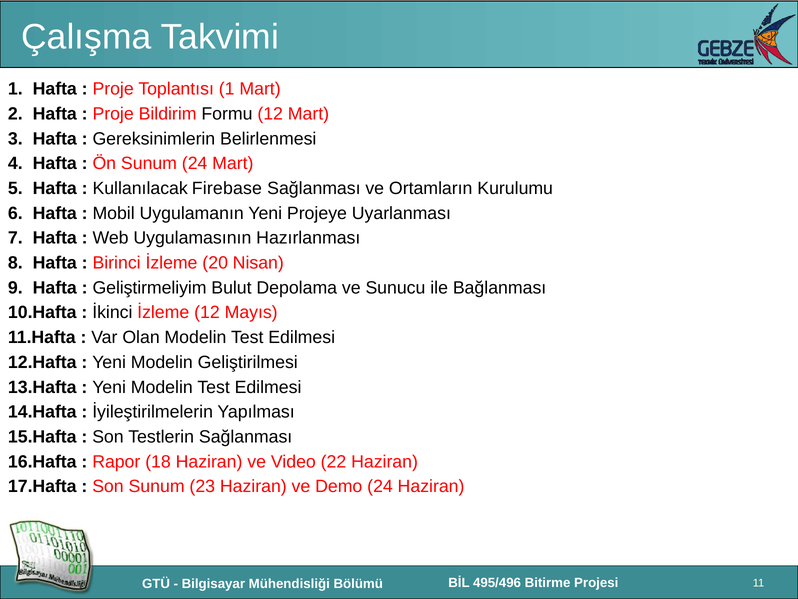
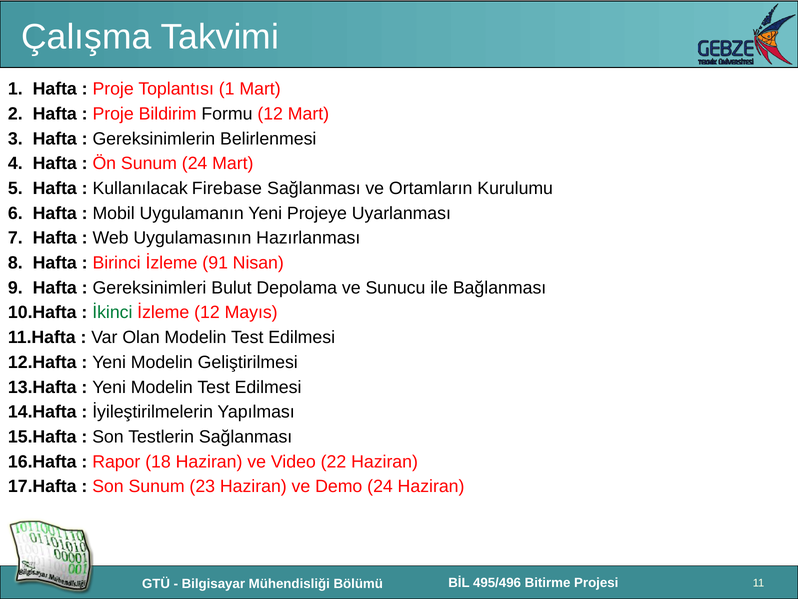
20: 20 -> 91 (215, 263)
Geliştirmeliyim: Geliştirmeliyim -> Gereksinimleri (149, 288)
İkinci colour: black -> green (112, 312)
